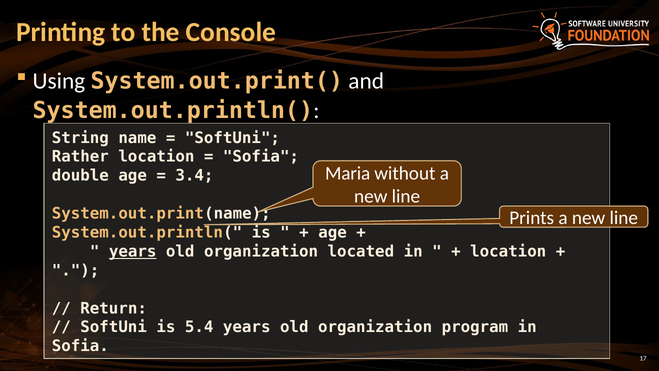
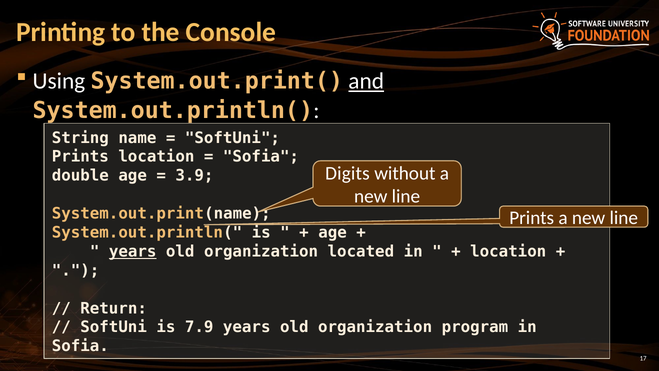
and underline: none -> present (366, 81)
Rather: Rather -> Prints (80, 157)
Maria: Maria -> Digits (347, 173)
3.4: 3.4 -> 3.9 (194, 176)
5.4: 5.4 -> 7.9 (199, 327)
